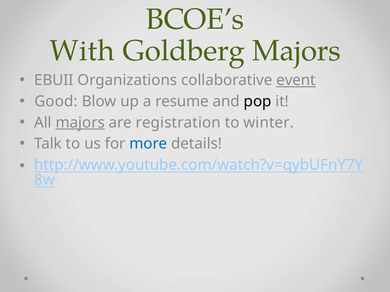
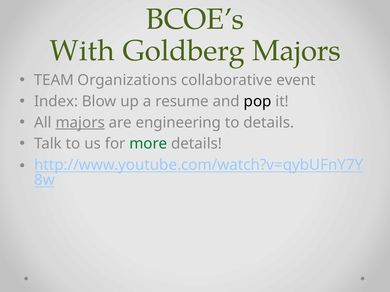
EBUII: EBUII -> TEAM (54, 80)
event underline: present -> none (296, 80)
Good: Good -> Index (56, 102)
registration: registration -> engineering (178, 123)
to winter: winter -> details (269, 123)
more colour: blue -> green (148, 144)
